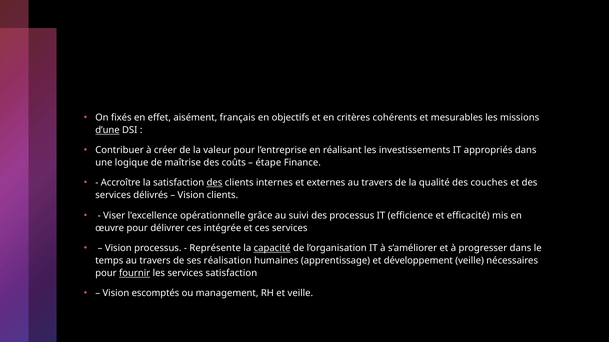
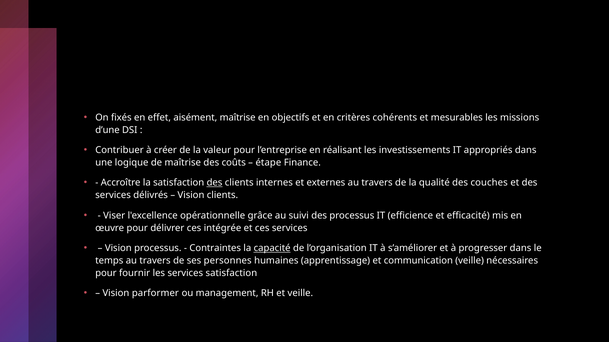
aisément français: français -> maîtrise (238, 118)
d’une underline: present -> none (107, 130)
Représente: Représente -> Contraintes (215, 249)
réalisation: réalisation -> personnes (228, 261)
développement: développement -> communication (418, 261)
fournir underline: present -> none (135, 274)
escomptés: escomptés -> parformer (155, 294)
